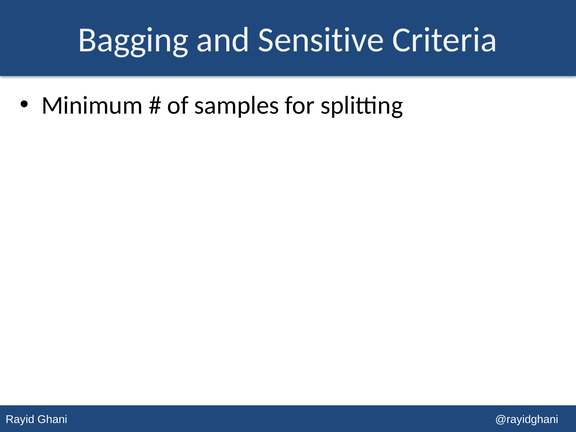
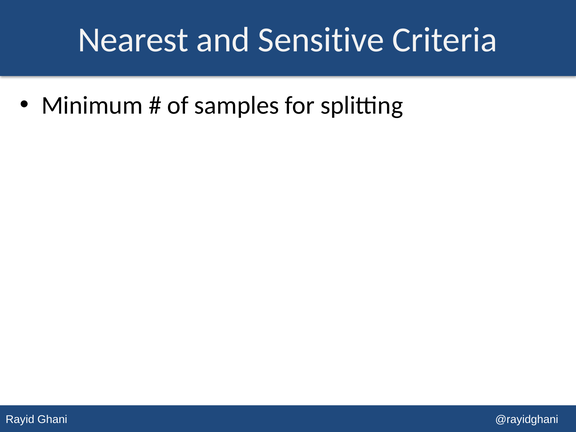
Bagging: Bagging -> Nearest (133, 40)
